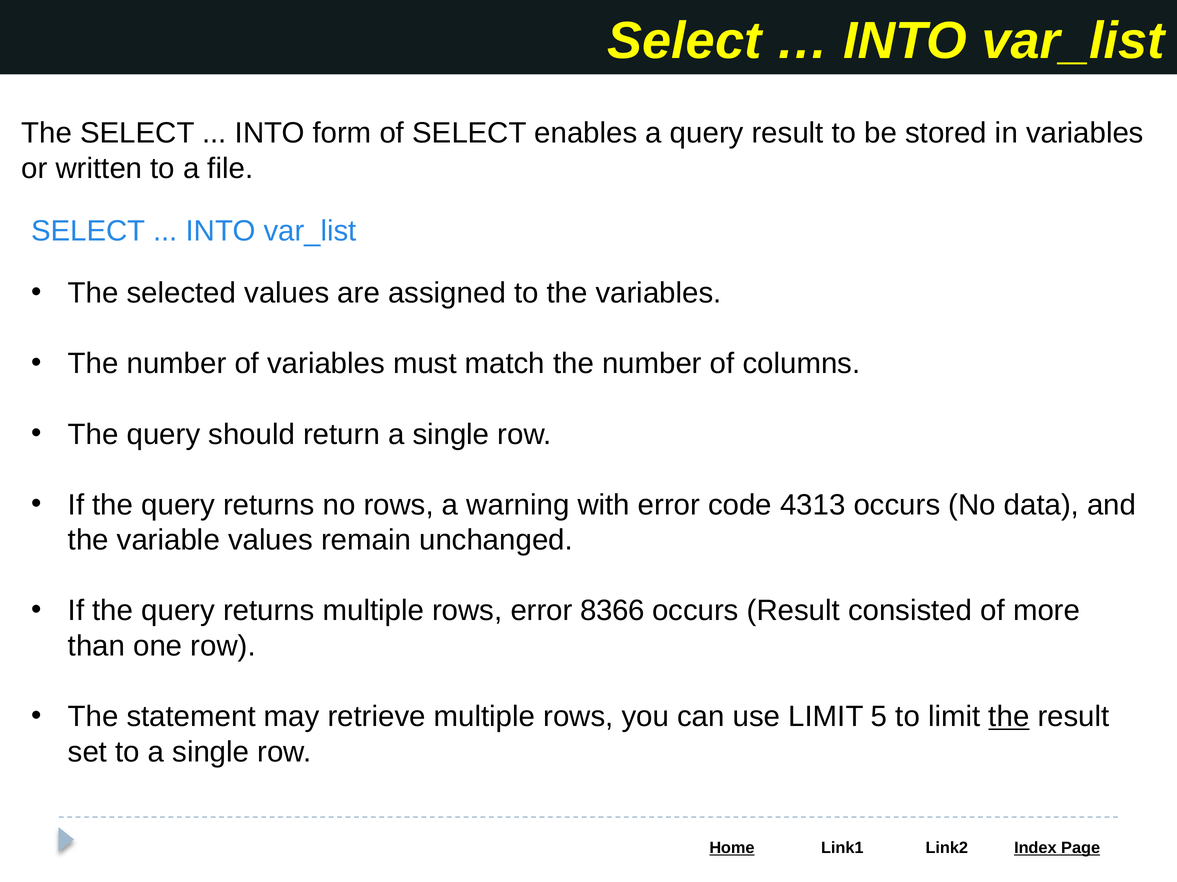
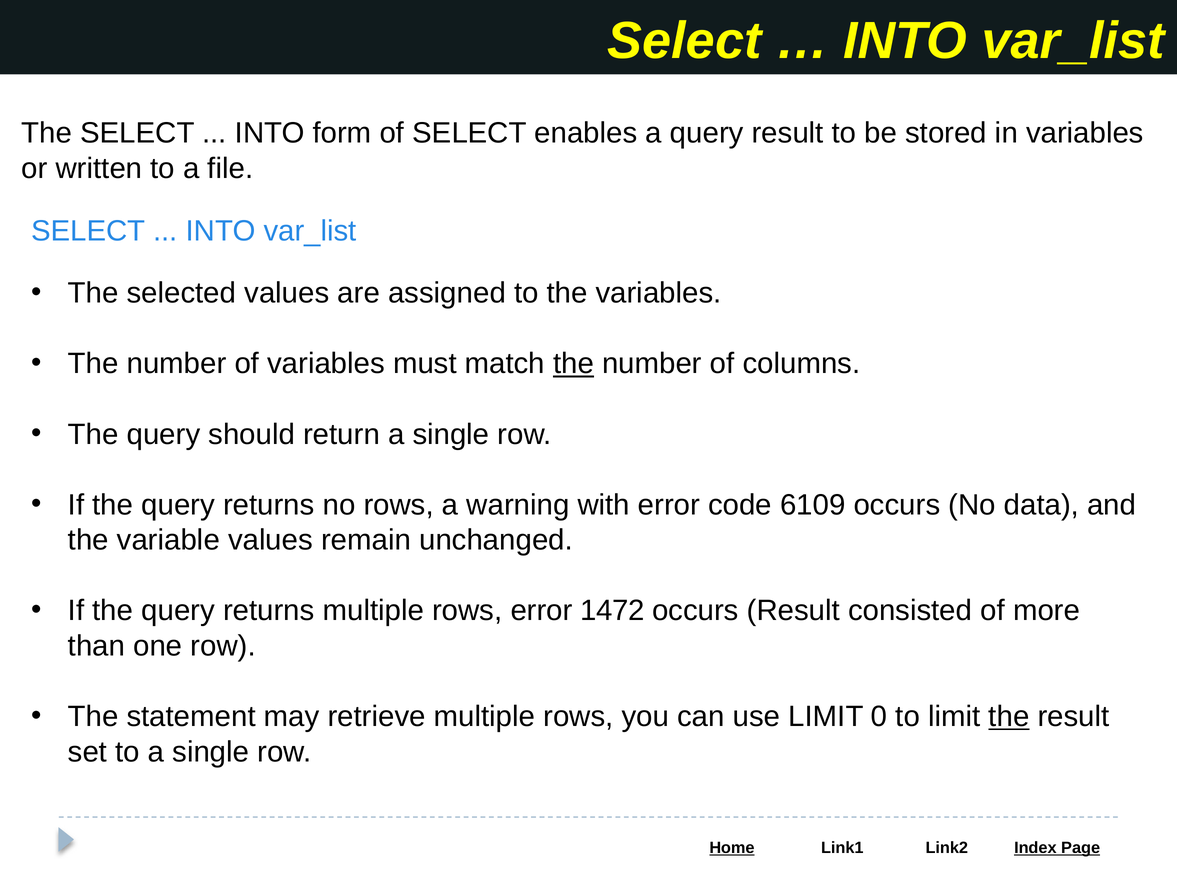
the underline: none -> present (574, 364)
4313: 4313 -> 6109 (813, 505)
8366: 8366 -> 1472 (612, 611)
5: 5 -> 0 (879, 717)
